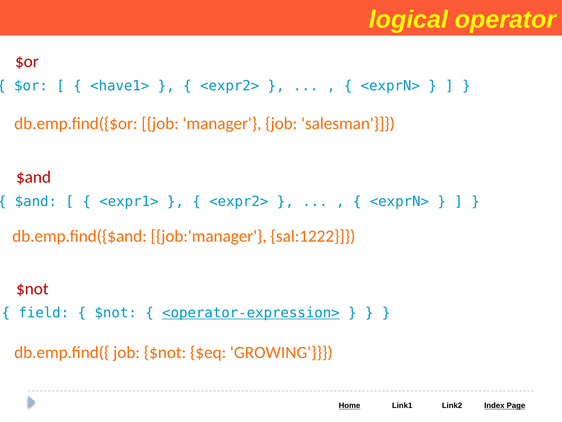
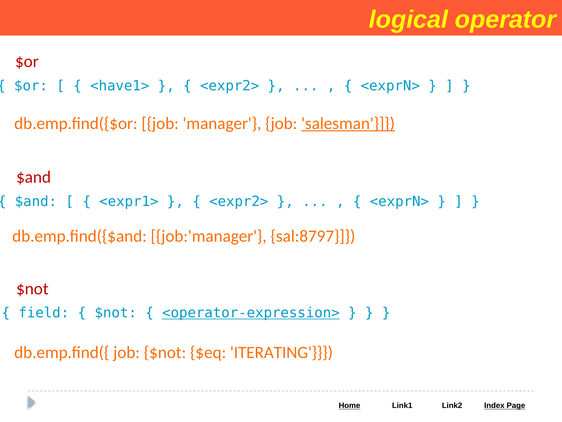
salesman underline: none -> present (348, 123)
sal:1222: sal:1222 -> sal:8797 (313, 236)
GROWING: GROWING -> ITERATING (281, 352)
